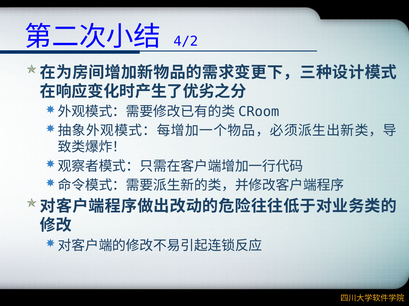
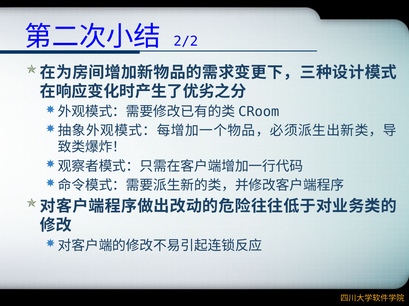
4/2: 4/2 -> 2/2 (186, 42)
